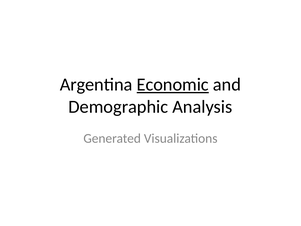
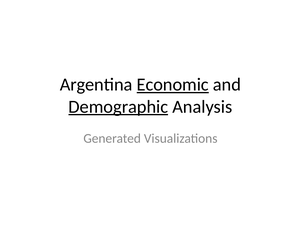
Demographic underline: none -> present (118, 107)
